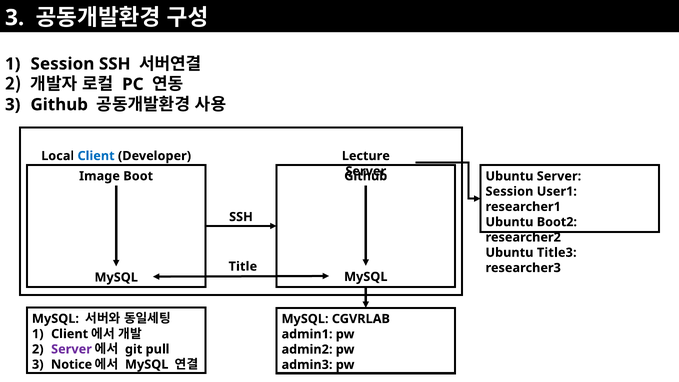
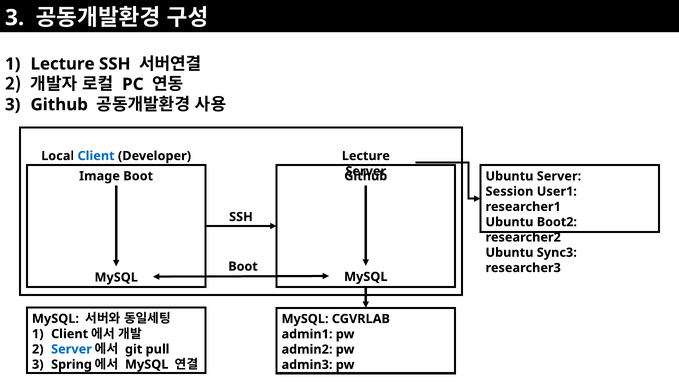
Session: Session -> Lecture (63, 64)
Title3: Title3 -> Sync3 (557, 253)
Title: Title -> Boot (243, 266)
Server colour: purple -> blue (71, 349)
Notice: Notice -> Spring (71, 364)
